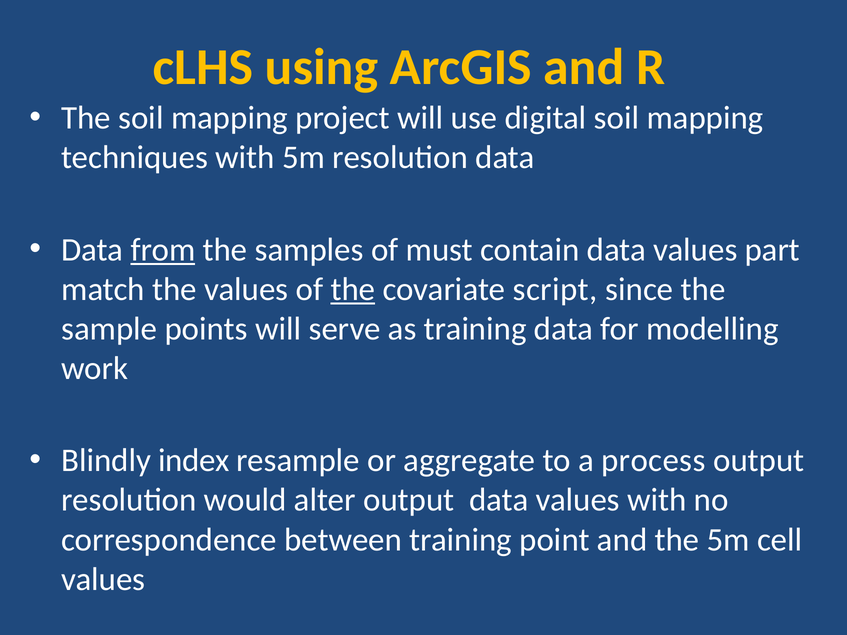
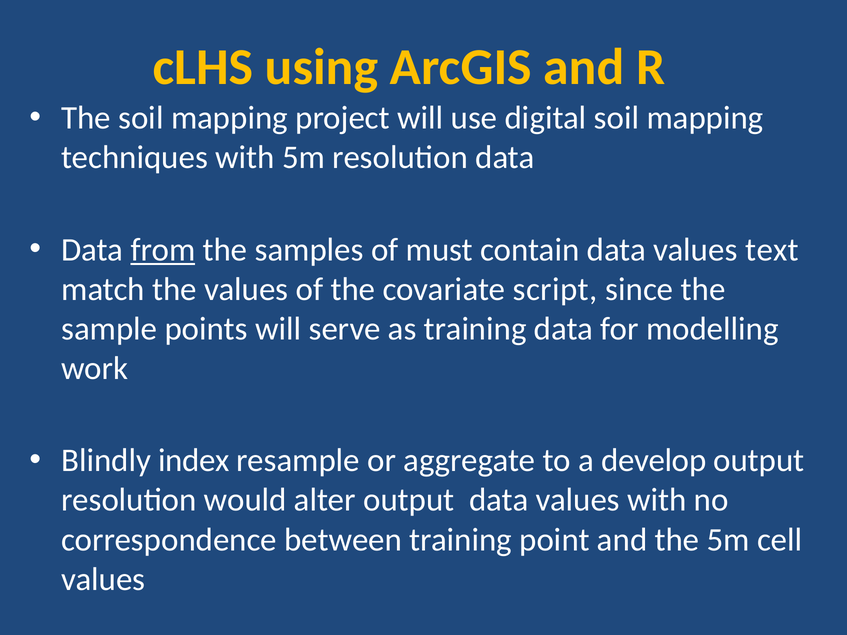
part: part -> text (772, 250)
the underline: present -> none (353, 289)
process: process -> develop (654, 461)
